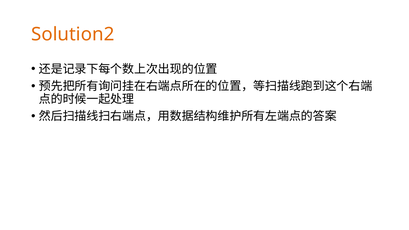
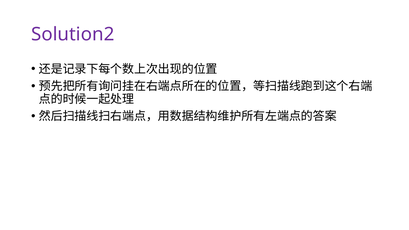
Solution2 colour: orange -> purple (73, 34)
